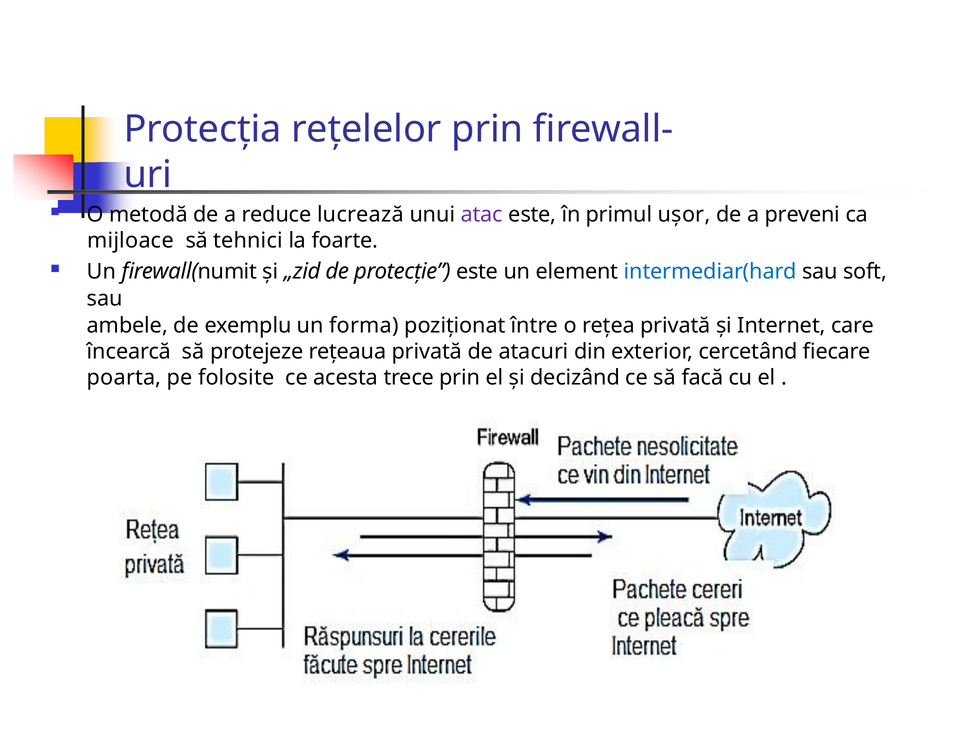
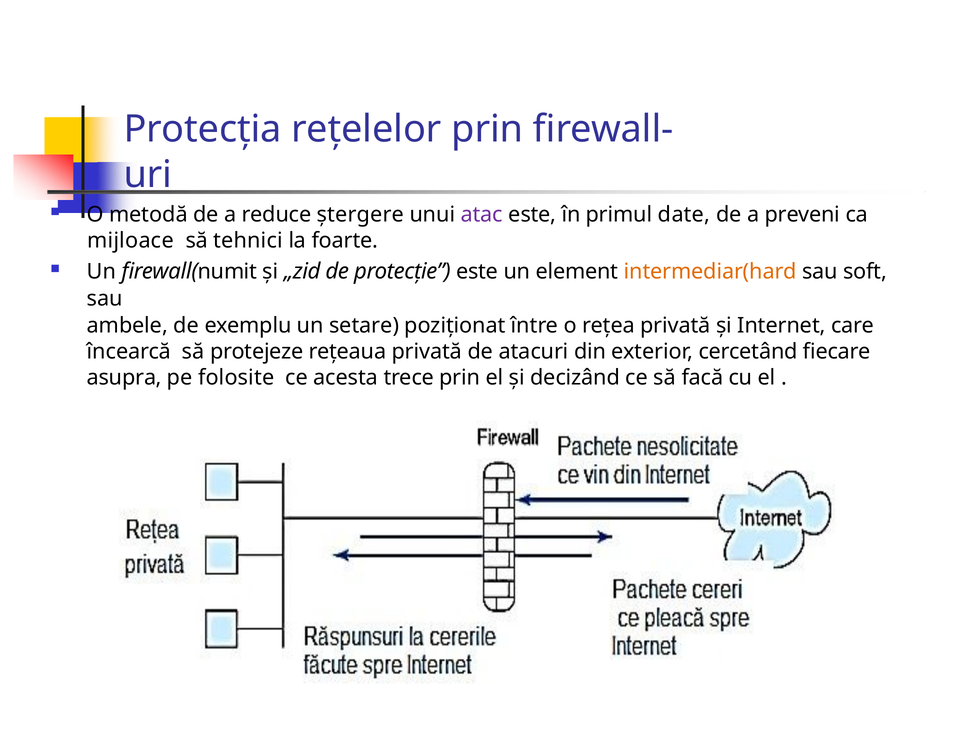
lucrează: lucrează -> ştergere (360, 215)
uşor: uşor -> date (684, 215)
intermediar(hard colour: blue -> orange (710, 272)
forma: forma -> setare (364, 325)
poarta: poarta -> asupra (124, 378)
